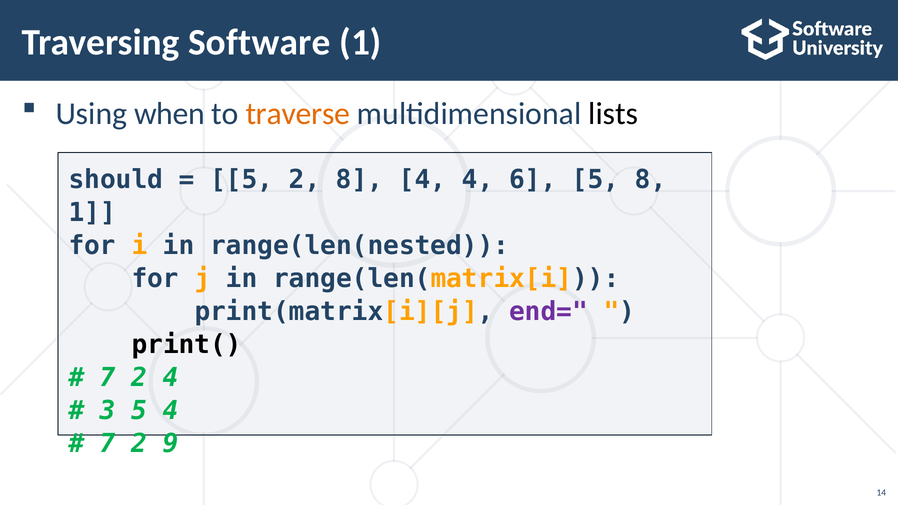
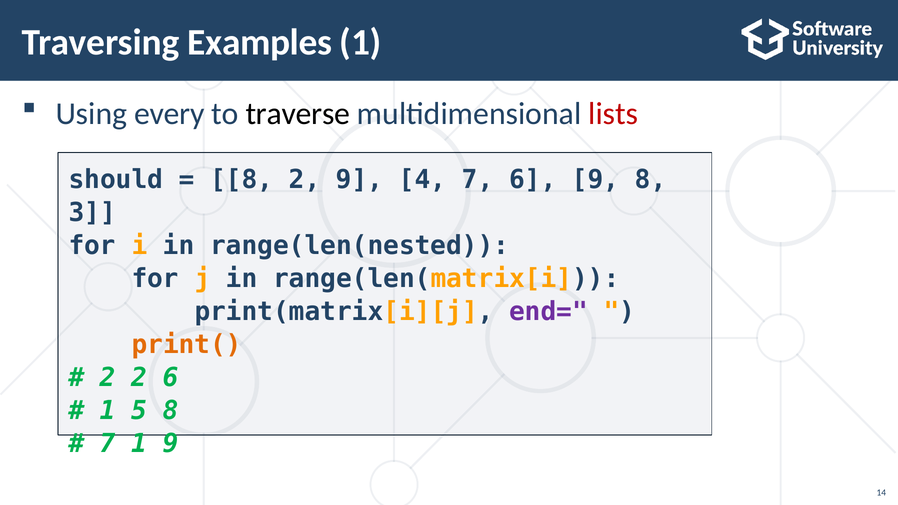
Software: Software -> Examples (260, 43)
when: when -> every (169, 114)
traverse colour: orange -> black (298, 114)
lists colour: black -> red (613, 114)
5: 5 -> 8 (242, 179)
2 8: 8 -> 9 (360, 179)
4 4: 4 -> 7 (478, 179)
6 5: 5 -> 9 (596, 179)
1: 1 -> 3 (92, 212)
print( colour: black -> orange (187, 344)
7: 7 -> 2 (108, 377)
2 4: 4 -> 6 (171, 377)
3: 3 -> 1 (108, 410)
5 4: 4 -> 8 (171, 410)
2: 2 -> 1 (139, 443)
